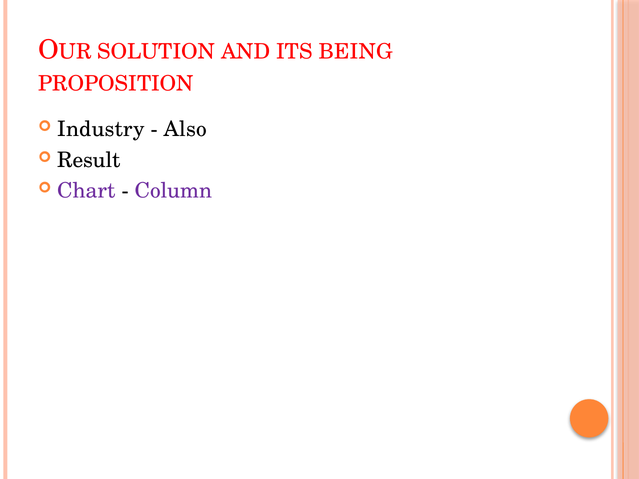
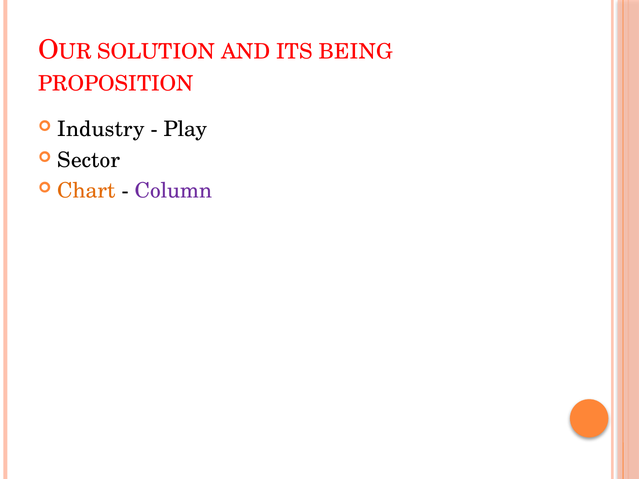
Also: Also -> Play (185, 129)
Result: Result -> Sector (89, 160)
Chart colour: purple -> orange (87, 191)
